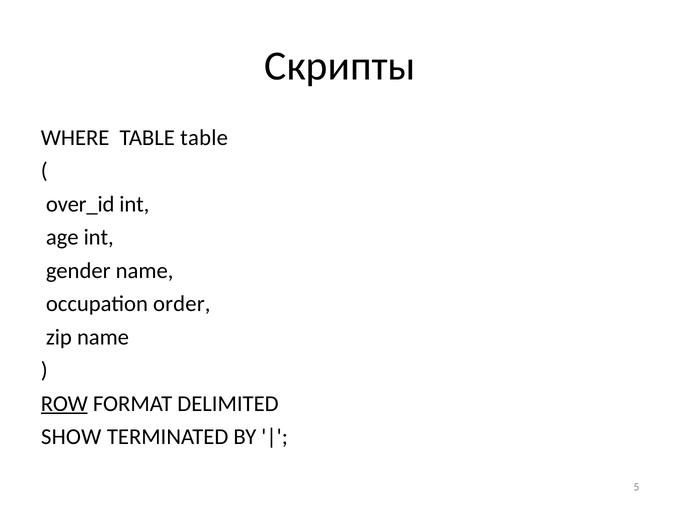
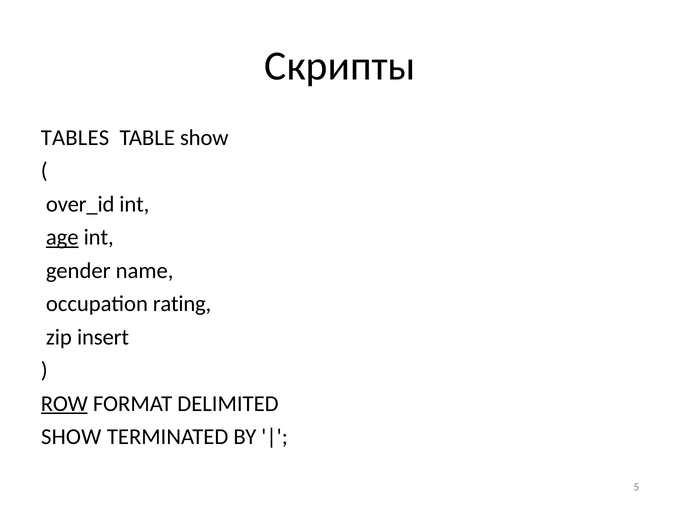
WHERE: WHERE -> TABLES (75, 138)
TABLE table: table -> show (204, 138)
age underline: none -> present (62, 237)
order: order -> rating (182, 304)
zip name: name -> insert (103, 337)
